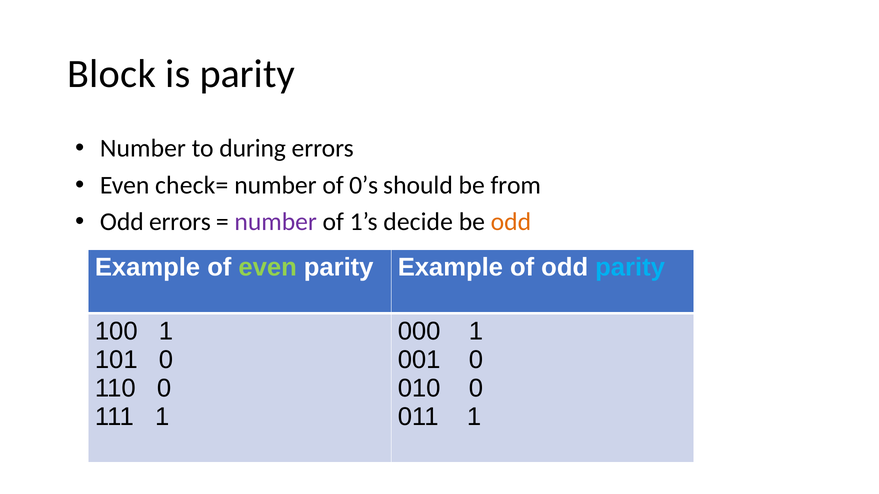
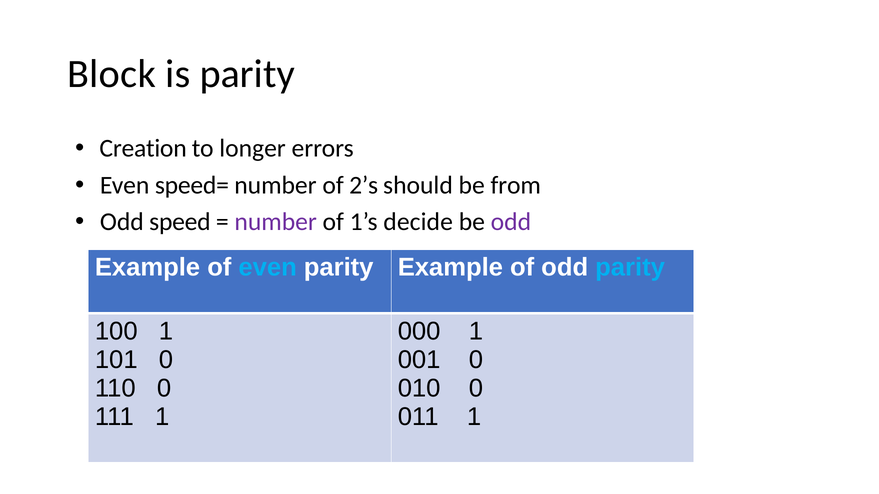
Number: Number -> Creation (143, 149)
during: during -> longer (253, 149)
check=: check= -> speed= (192, 185)
0’s: 0’s -> 2’s (364, 185)
Odd errors: errors -> speed (180, 222)
odd colour: orange -> purple (511, 222)
even colour: light green -> light blue (268, 268)
